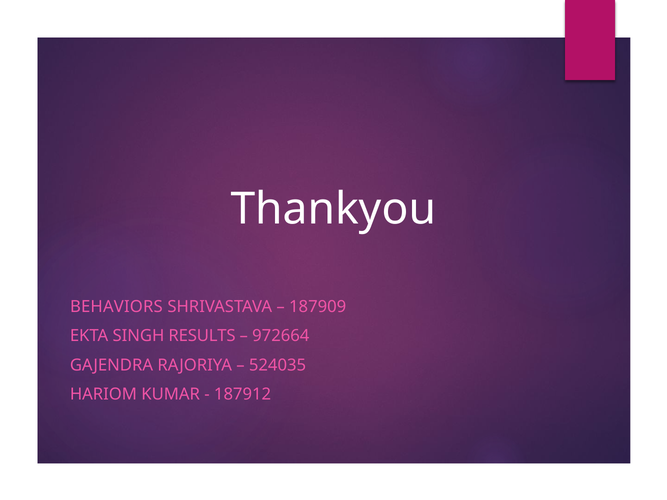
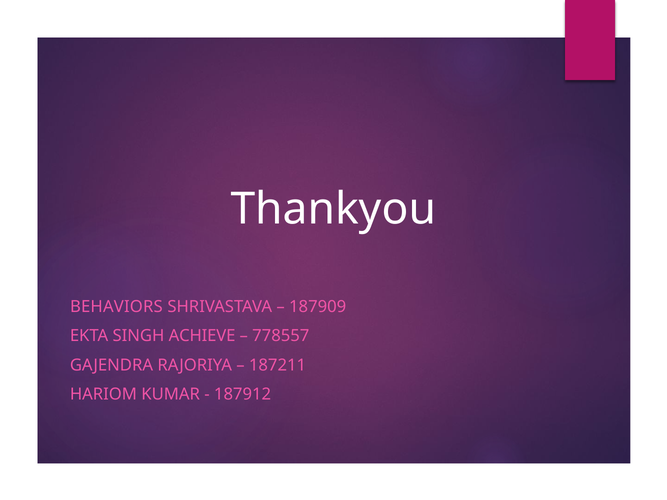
RESULTS: RESULTS -> ACHIEVE (202, 336)
972664: 972664 -> 778557 (281, 336)
524035: 524035 -> 187211 (278, 365)
